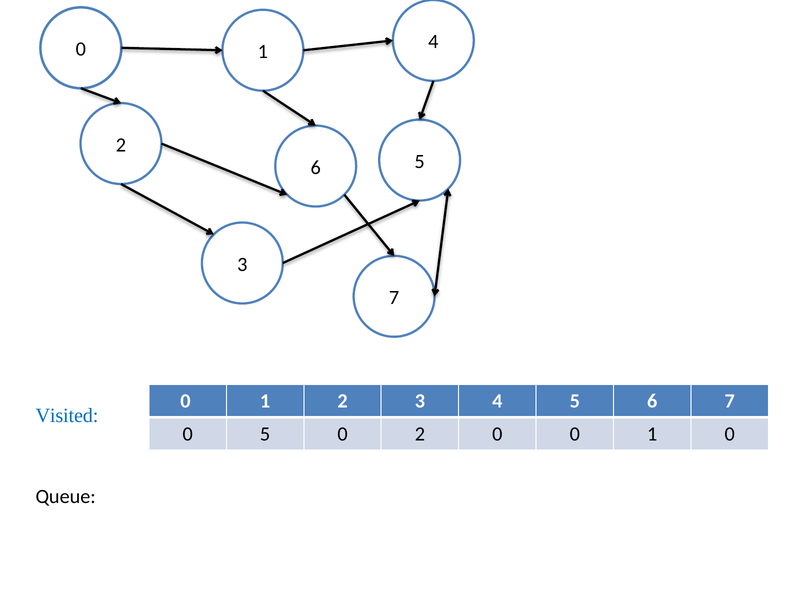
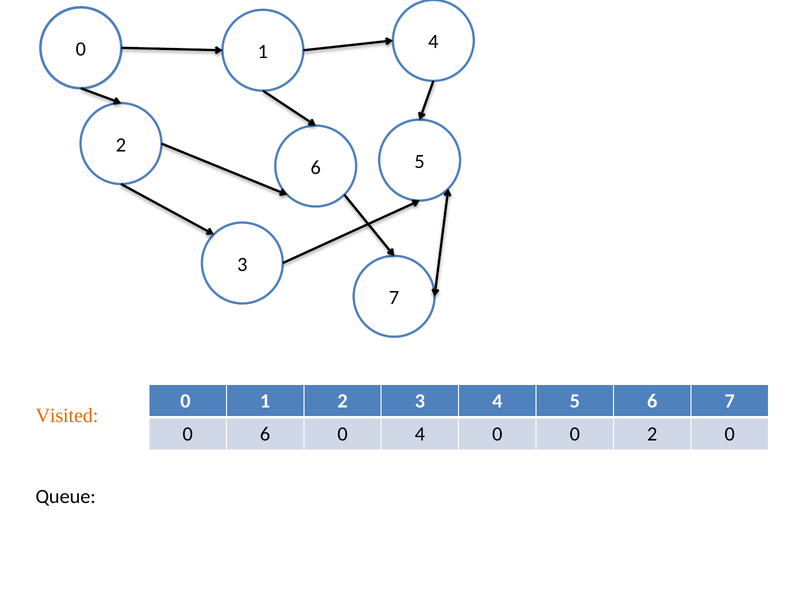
Visited colour: blue -> orange (67, 415)
0 5: 5 -> 6 (265, 434)
0 2: 2 -> 4 (420, 434)
0 0 1: 1 -> 2 (652, 434)
